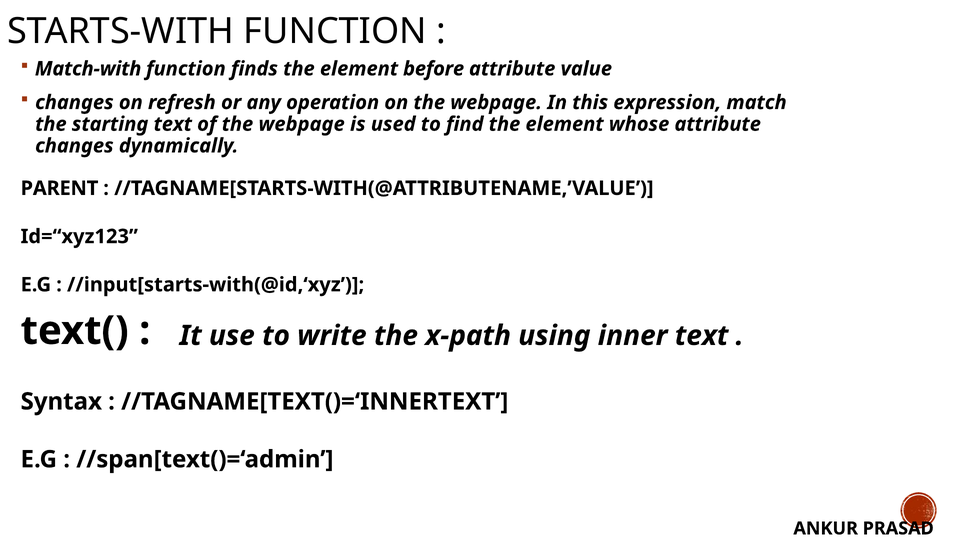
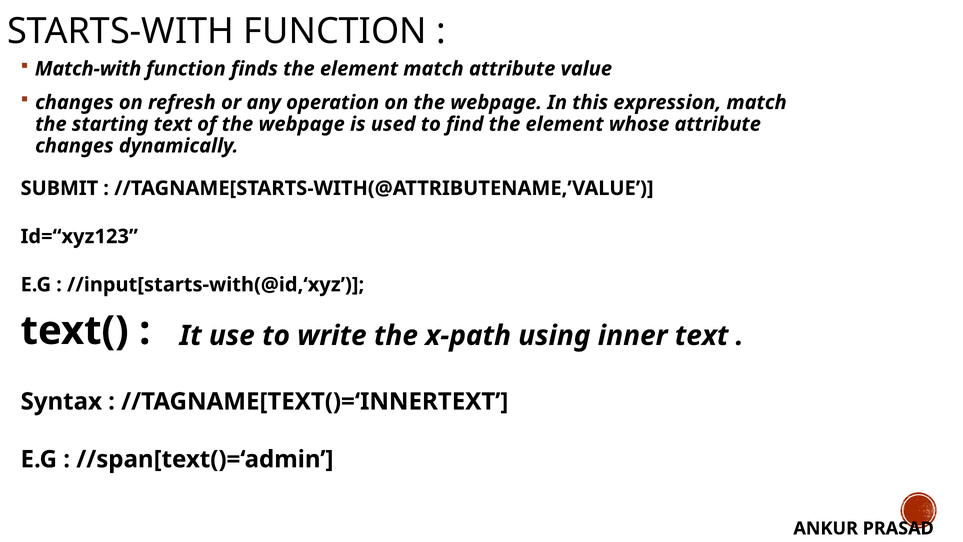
element before: before -> match (433, 69)
PARENT: PARENT -> SUBMIT (59, 188)
